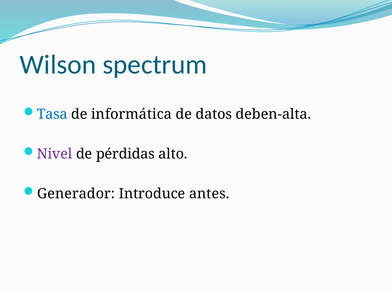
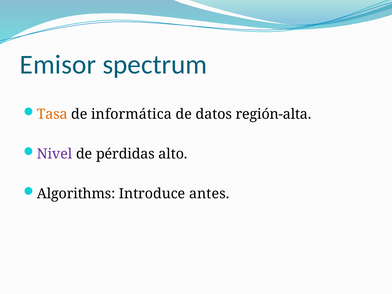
Wilson: Wilson -> Emisor (58, 65)
Tasa colour: blue -> orange (52, 114)
deben-alta: deben-alta -> región-alta (273, 114)
Generador: Generador -> Algorithms (76, 194)
